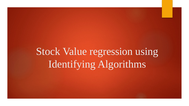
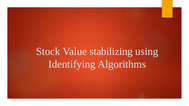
regression: regression -> stabilizing (111, 52)
